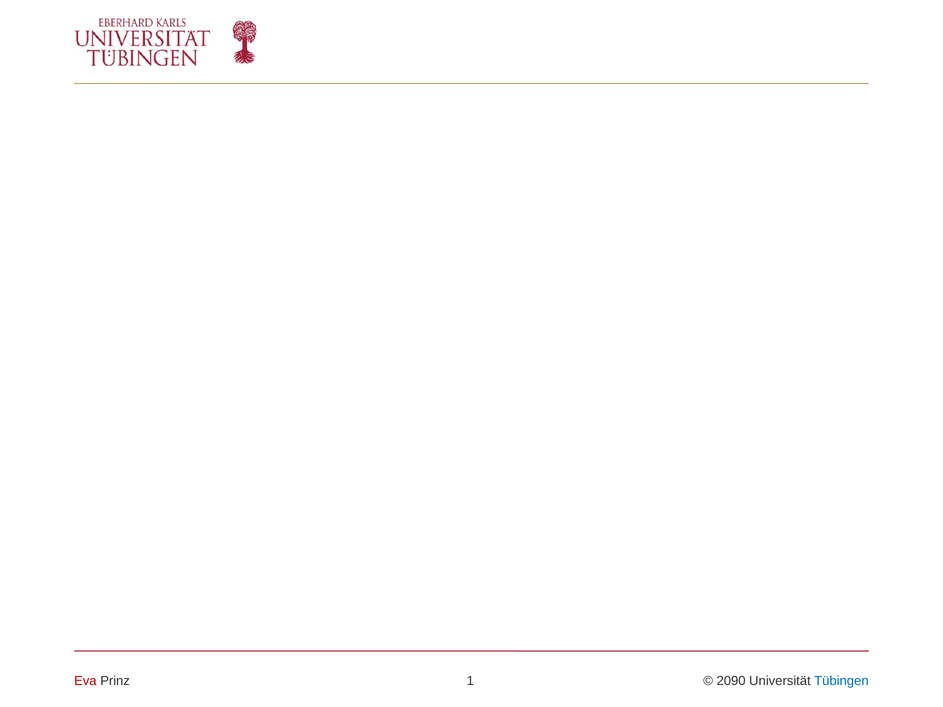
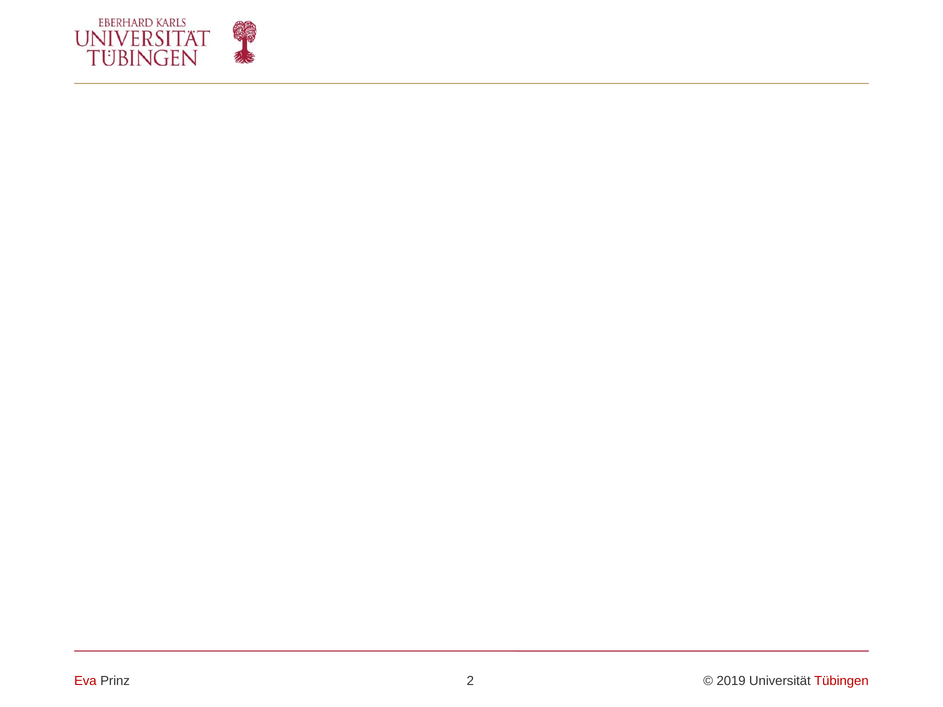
1: 1 -> 2 (470, 681)
2090: 2090 -> 2019 (731, 681)
Tübingen colour: blue -> red (841, 681)
